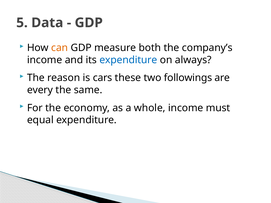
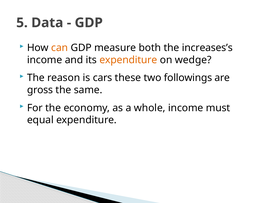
company’s: company’s -> increases’s (207, 48)
expenditure colour: blue -> orange (128, 60)
always: always -> wedge (193, 60)
every: every -> gross (40, 90)
